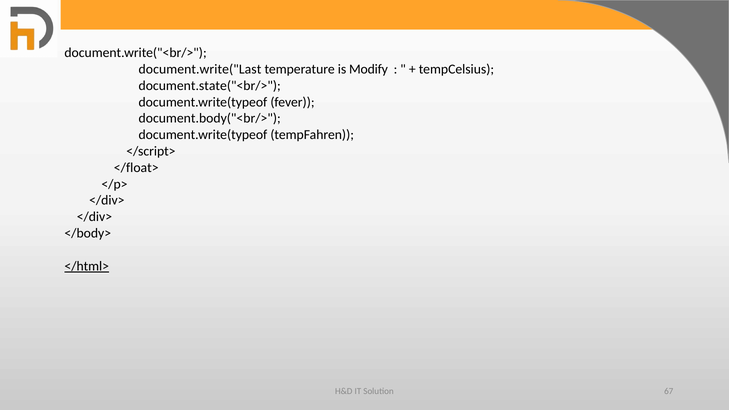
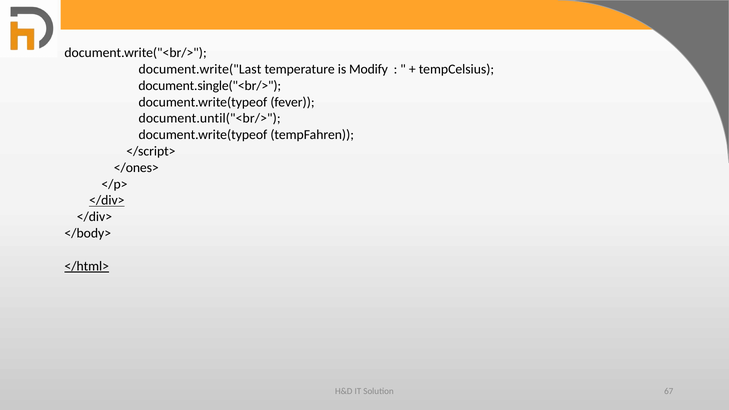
document.state("<br/>: document.state("<br/> -> document.single("<br/> (210, 86)
document.body("<br/>: document.body("<br/> -> document.until("<br/> (210, 118)
</float>: </float> -> </ones> (136, 168)
</div> underline: none -> present (107, 200)
